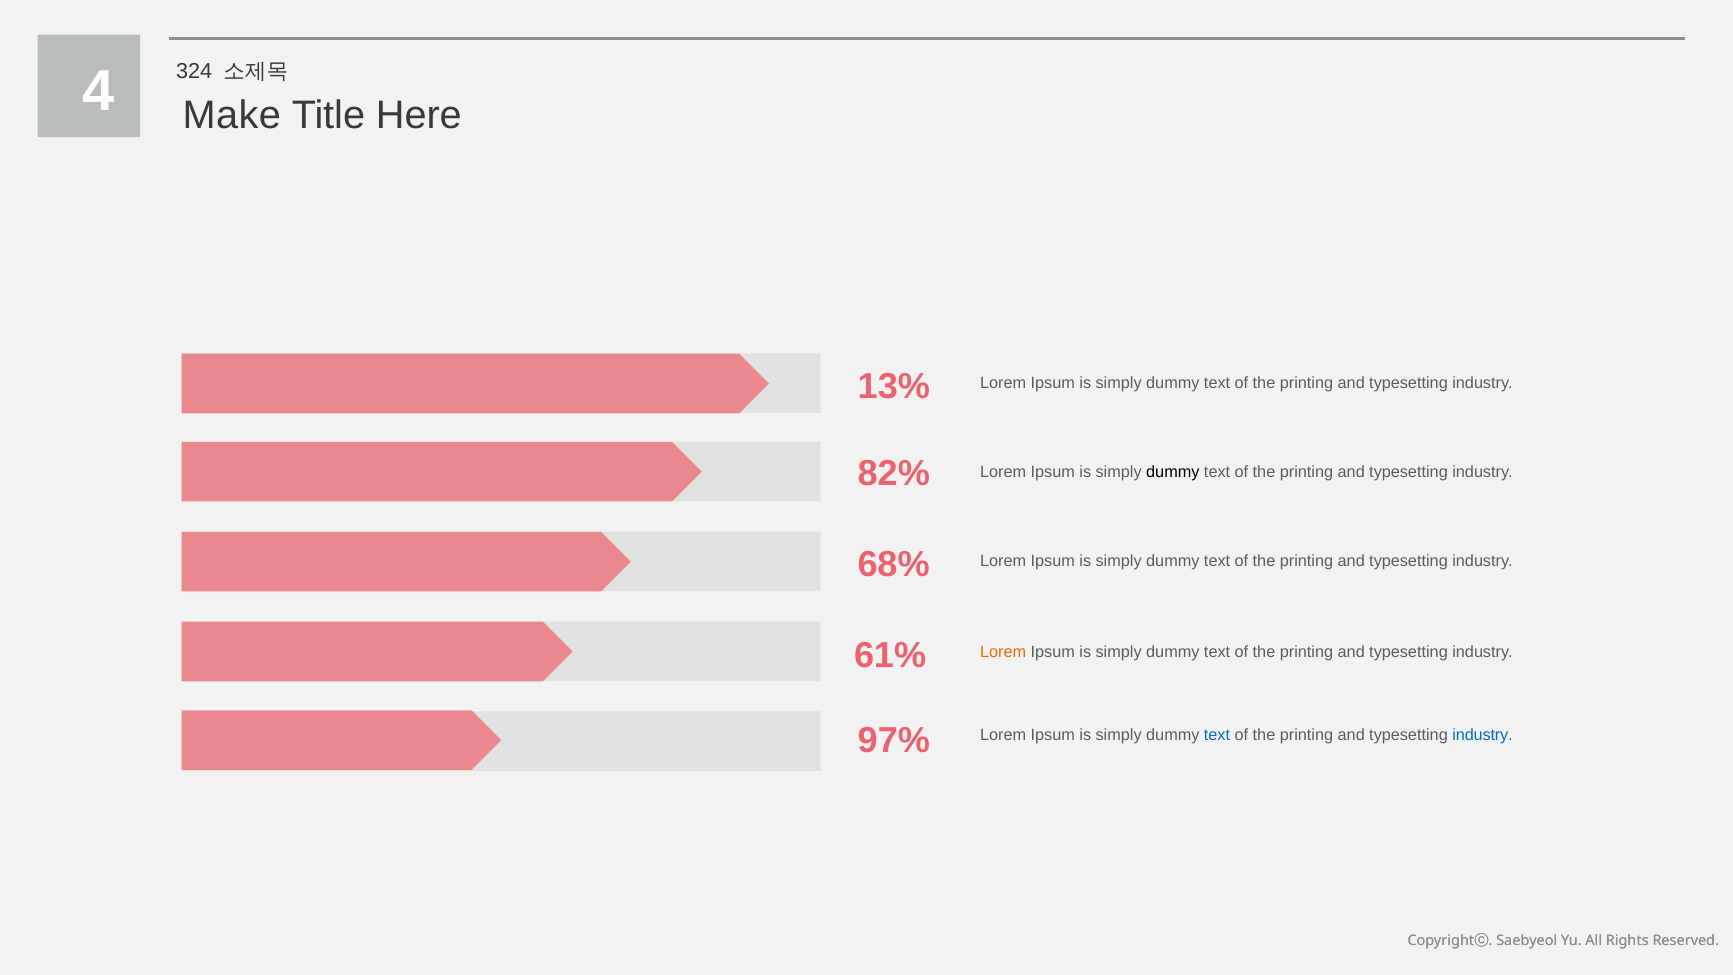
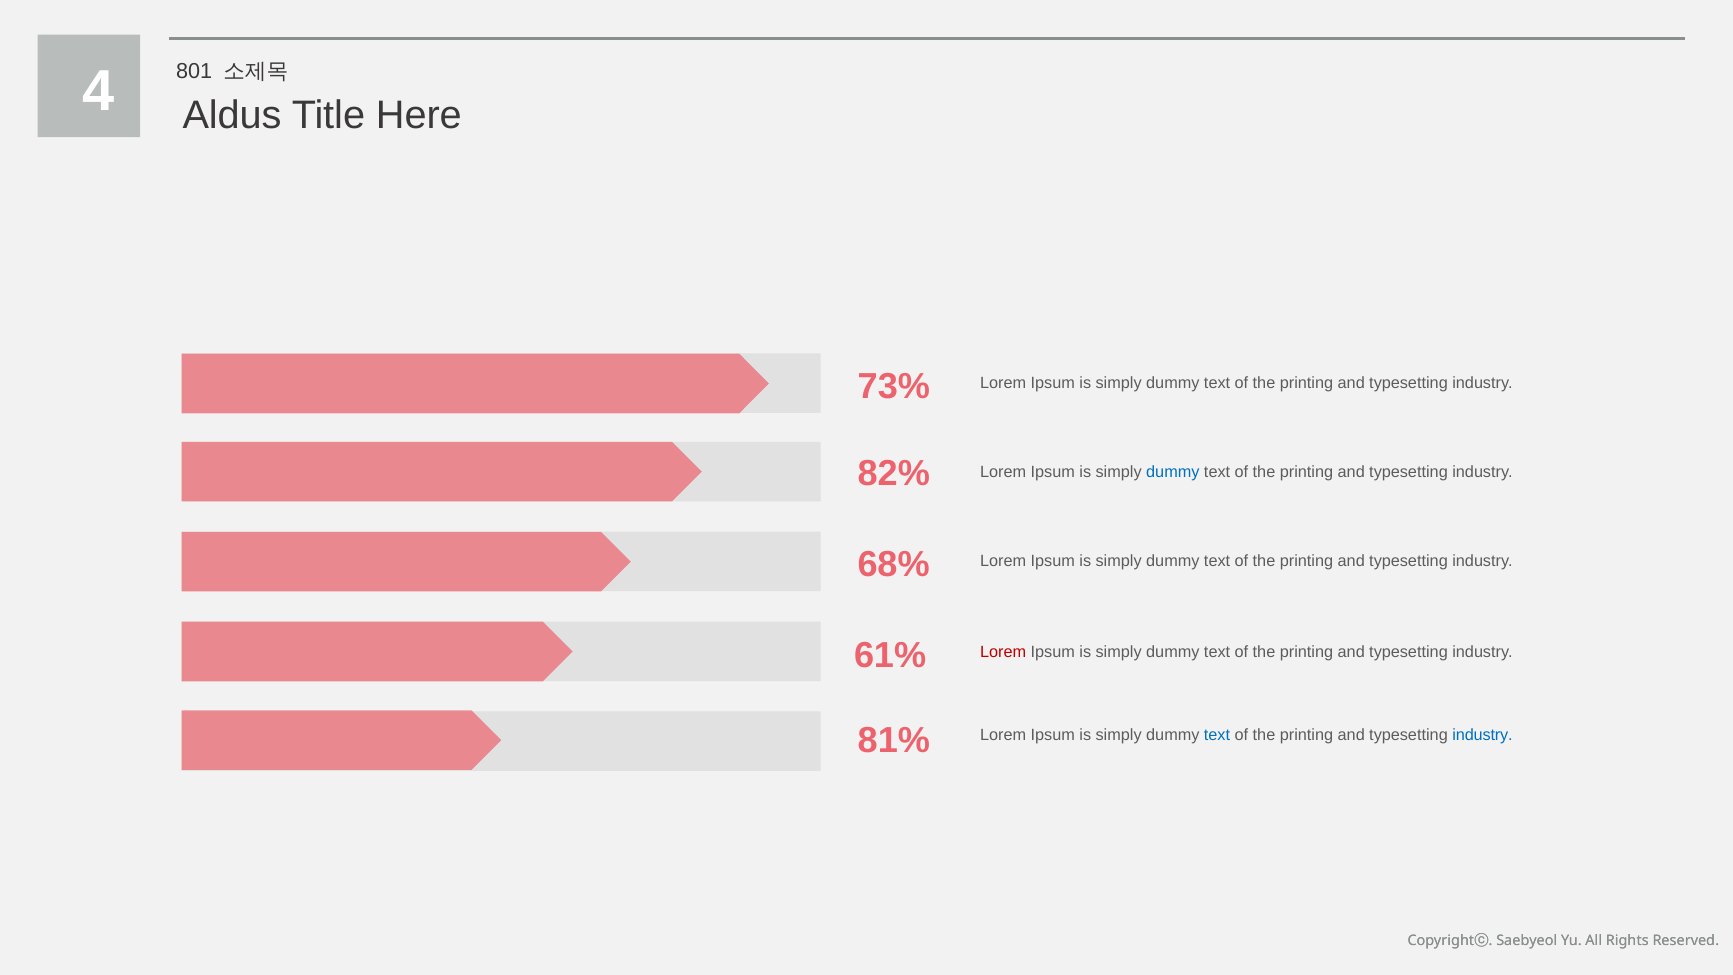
324: 324 -> 801 (194, 71)
Make: Make -> Aldus (232, 116)
13%: 13% -> 73% (894, 387)
dummy colour: black -> blue (1173, 472)
Lorem colour: orange -> red (1003, 652)
97%: 97% -> 81% (894, 741)
